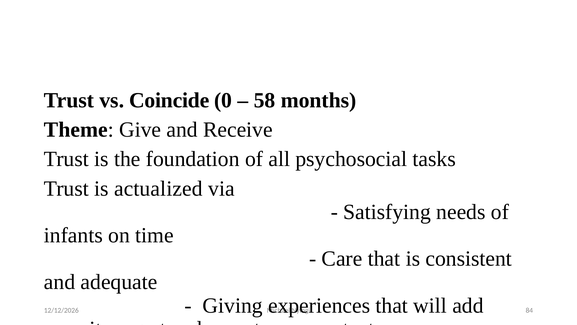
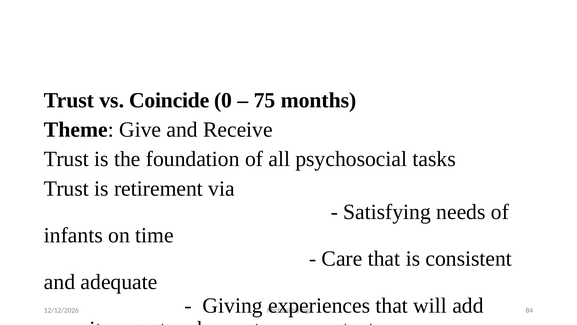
58: 58 -> 75 (265, 100)
actualized: actualized -> retirement (158, 188)
